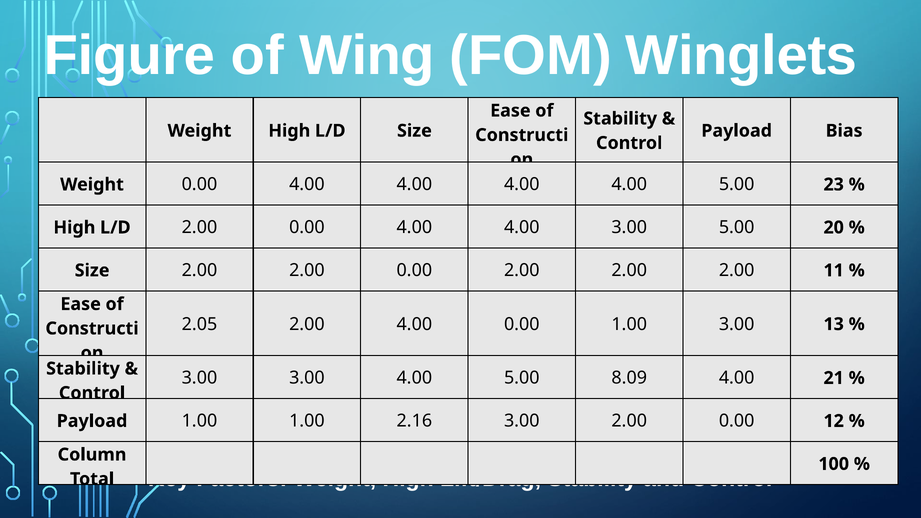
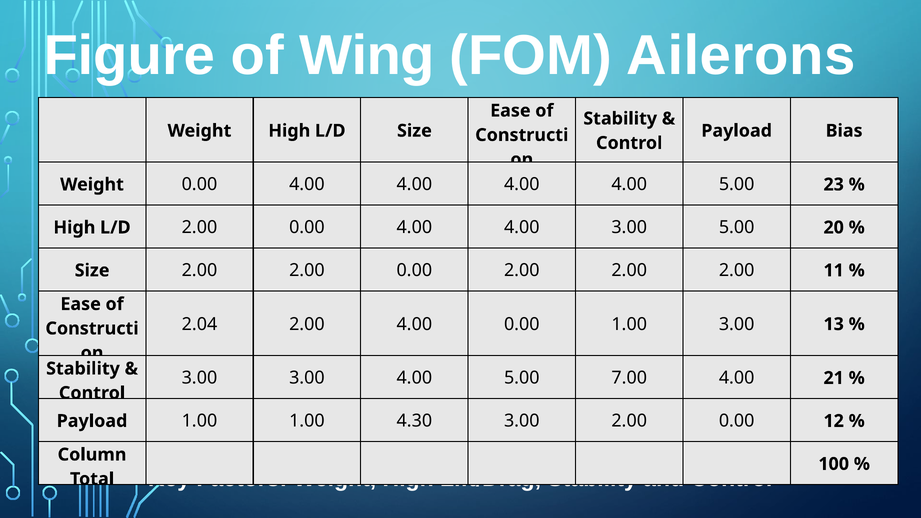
Winglets: Winglets -> Ailerons (741, 56)
2.05: 2.05 -> 2.04 (200, 324)
8.09: 8.09 -> 7.00 (629, 378)
2.16: 2.16 -> 4.30 (414, 421)
